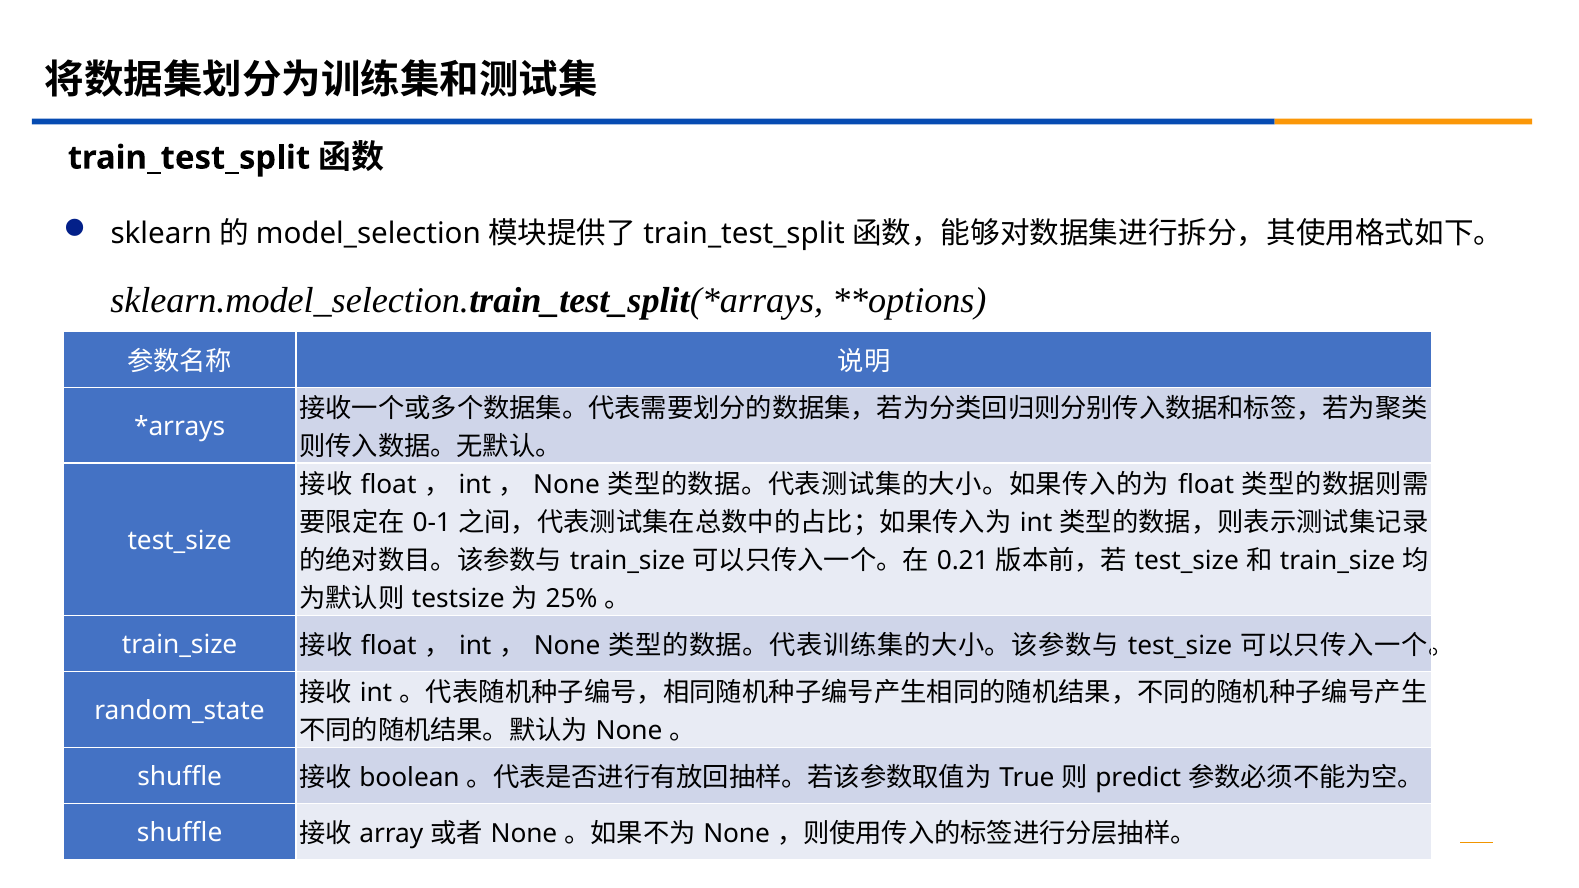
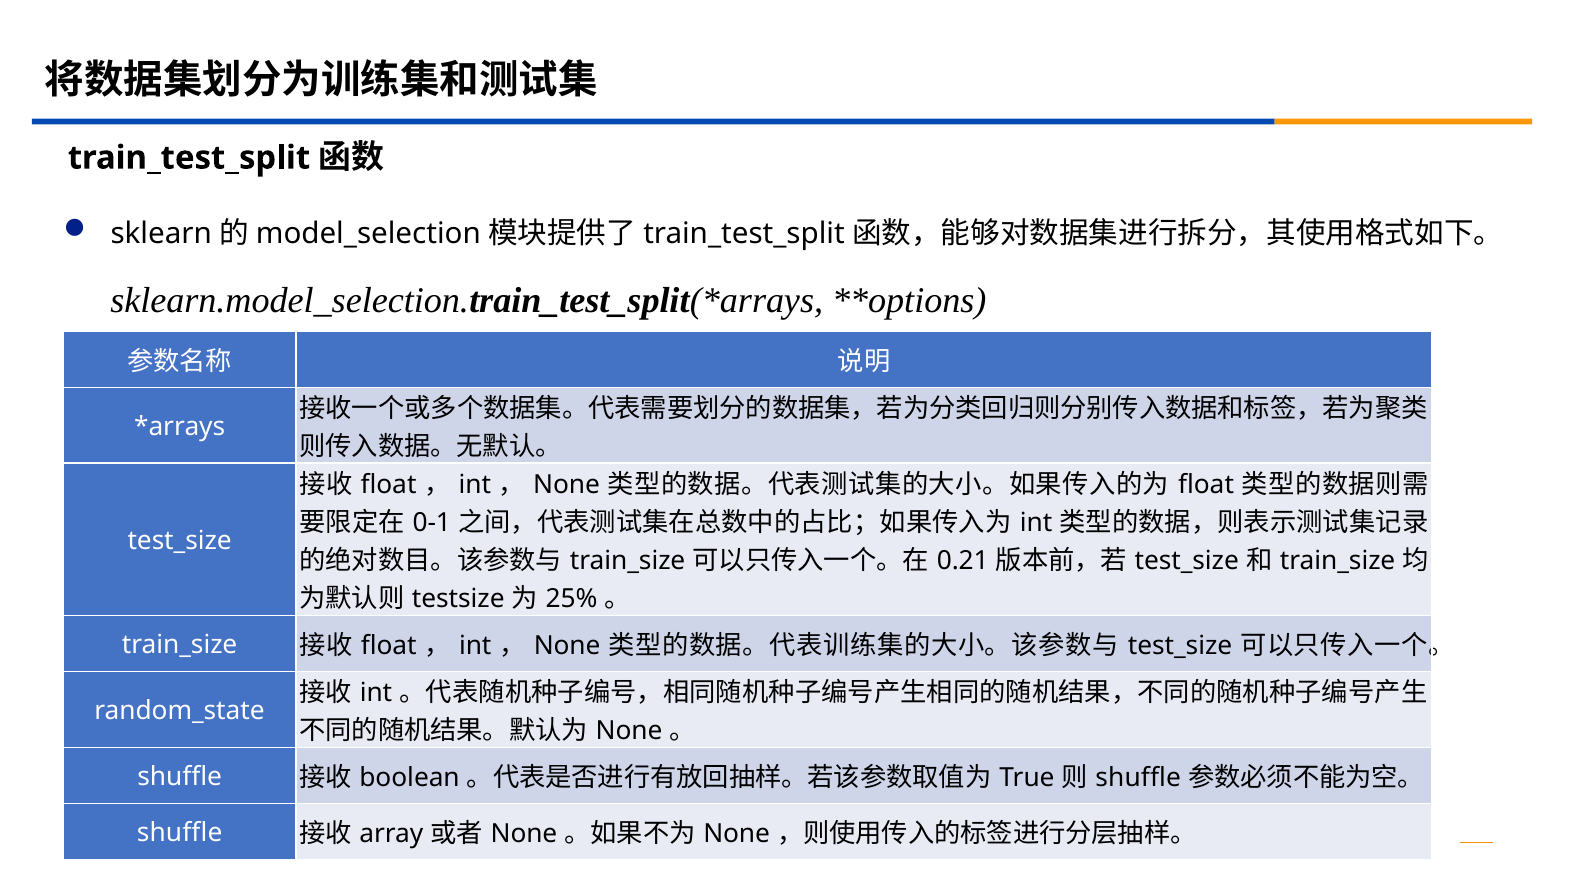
predict: predict -> shuffle (1138, 778)
